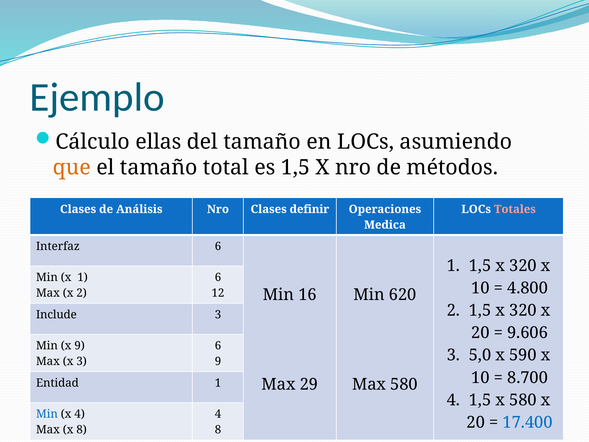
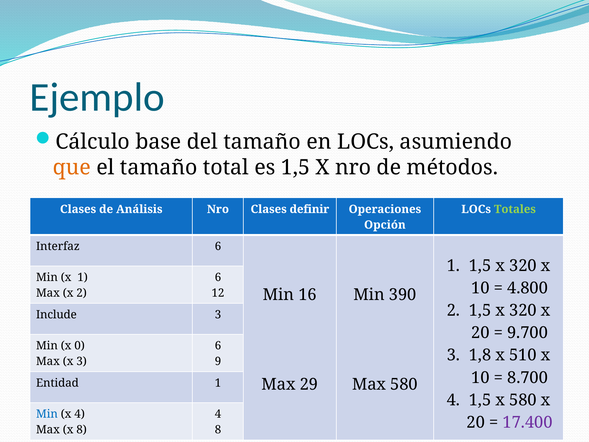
ellas: ellas -> base (158, 142)
Totales colour: pink -> light green (515, 209)
Medica: Medica -> Opción (385, 225)
620: 620 -> 390 (403, 295)
9.606: 9.606 -> 9.700 (528, 333)
x 9: 9 -> 0 (80, 346)
5,0: 5,0 -> 1,8 (480, 355)
590: 590 -> 510 (523, 355)
17.400 colour: blue -> purple (528, 422)
